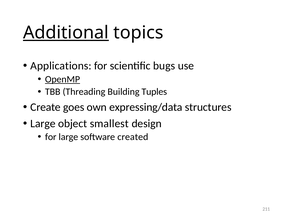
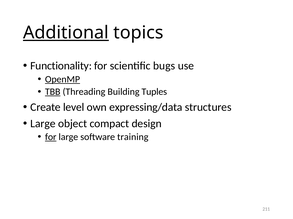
Applications: Applications -> Functionality (61, 66)
TBB underline: none -> present (53, 92)
goes: goes -> level (74, 108)
smallest: smallest -> compact (109, 124)
for underline: none -> present (51, 137)
created: created -> training (133, 137)
